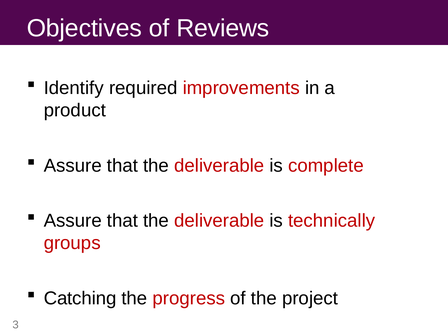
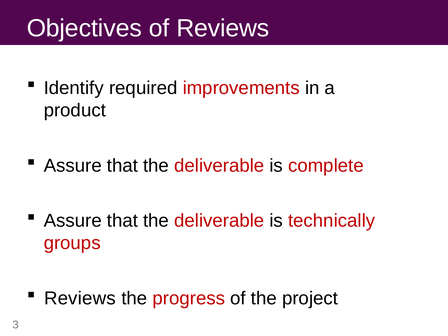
Catching: Catching -> Reviews (80, 298)
